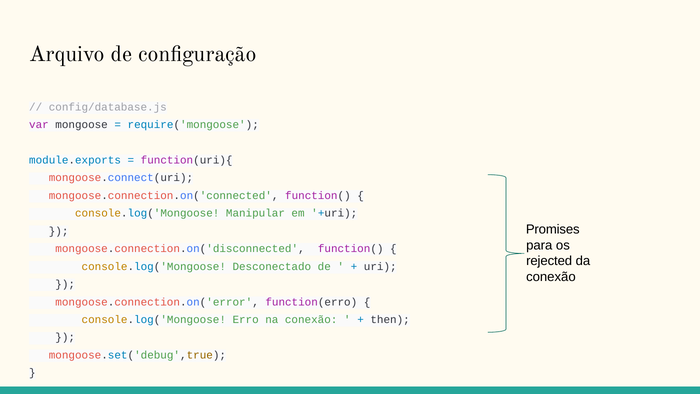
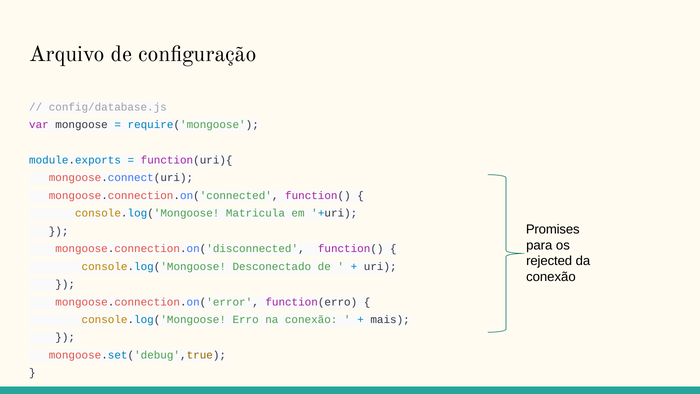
Manipular: Manipular -> Matricula (255, 213)
then: then -> mais (390, 319)
